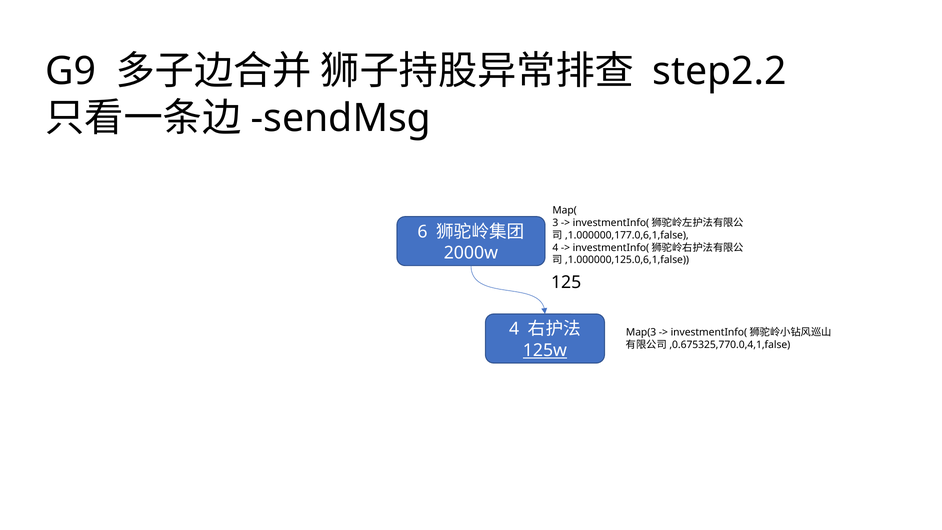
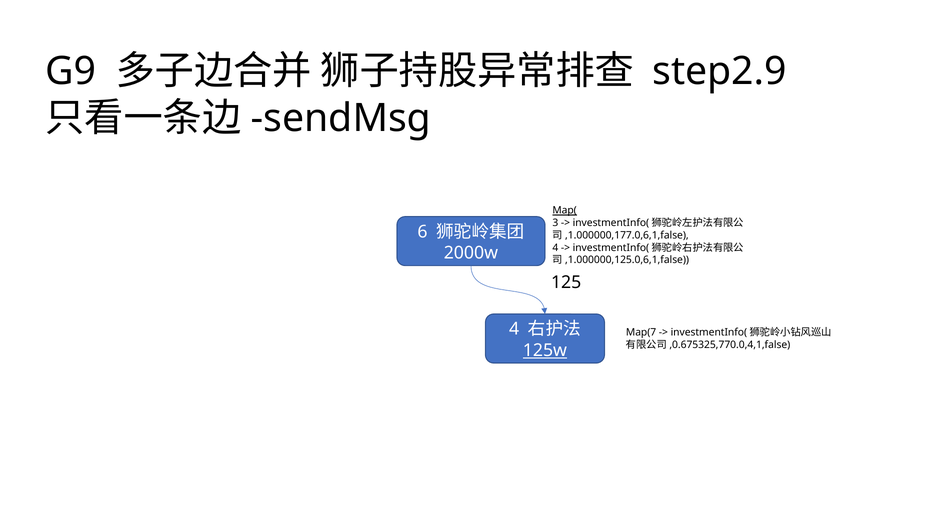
step2.2: step2.2 -> step2.9 (720, 71)
Map( underline: none -> present (565, 211)
Map(3: Map(3 -> Map(7 (641, 332)
